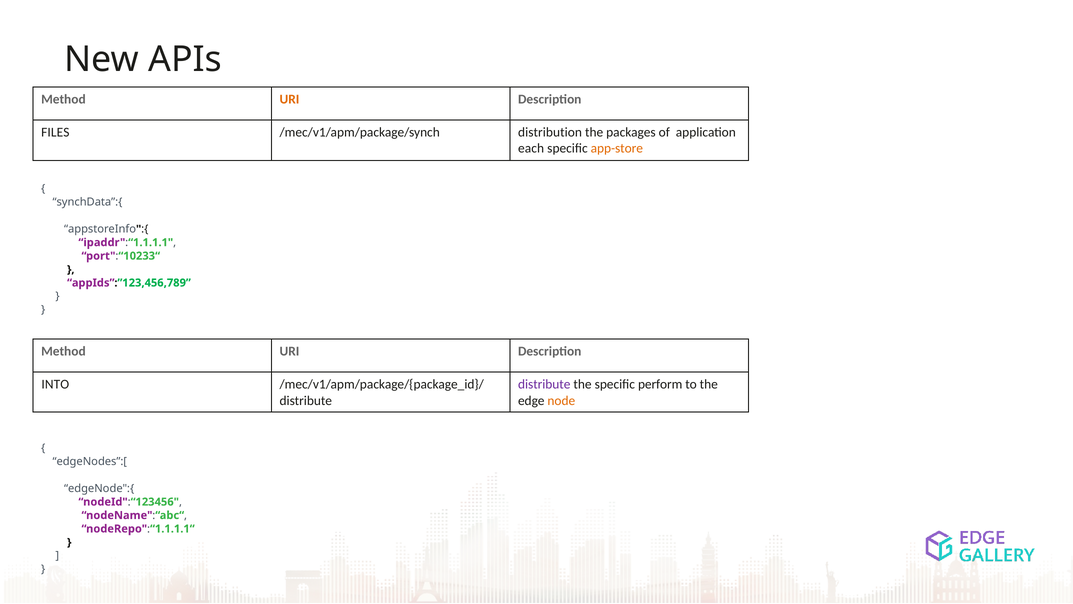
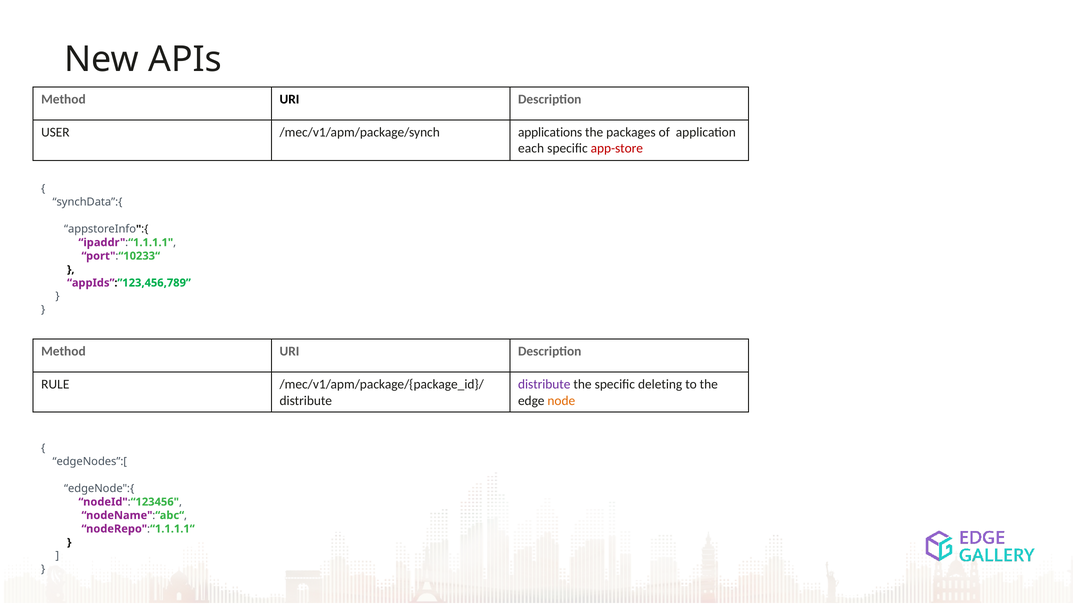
URI colour: orange -> black (290, 99)
FILES: FILES -> USER (55, 132)
distribution: distribution -> applications (550, 132)
app-store colour: orange -> red (617, 148)
INTO: INTO -> RULE (55, 384)
perform: perform -> deleting (660, 384)
